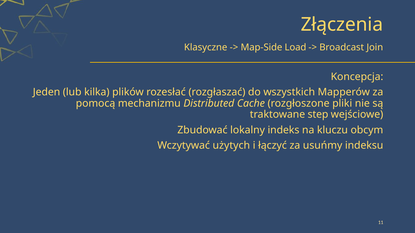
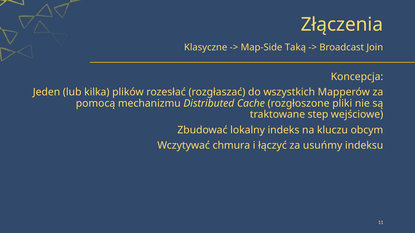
Load: Load -> Taką (295, 47)
użytych: użytych -> chmura (231, 146)
